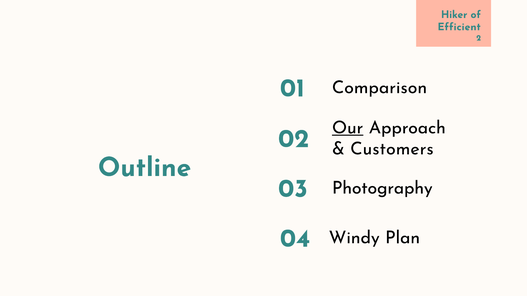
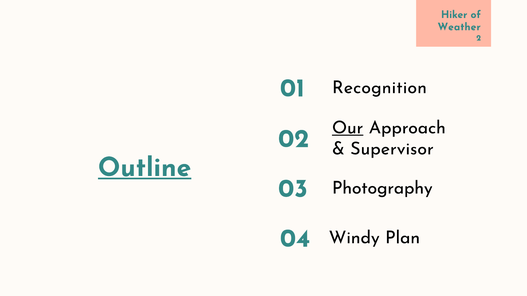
Efficient: Efficient -> Weather (459, 27)
Comparison: Comparison -> Recognition (379, 87)
Customers: Customers -> Supervisor (392, 149)
Outline underline: none -> present (145, 168)
